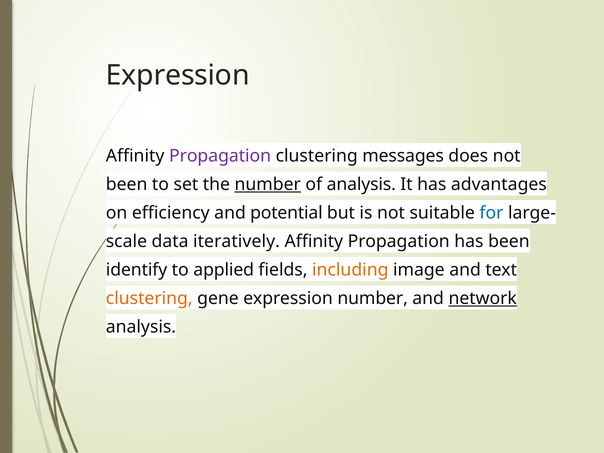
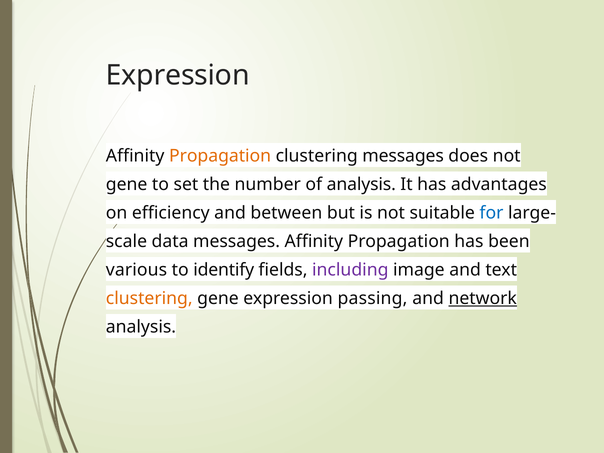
Propagation colour: purple -> orange (220, 156)
been: been -> gene (127, 184)
number underline: present -> none (268, 184)
potential: potential -> between (286, 213)
data iteratively: iteratively -> messages (237, 241)
identify: identify -> various (136, 270)
applied: applied -> identify (224, 270)
including colour: orange -> purple (350, 270)
expression number: number -> passing (372, 298)
